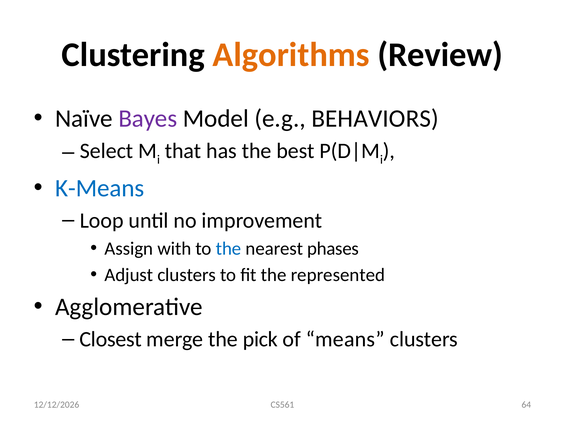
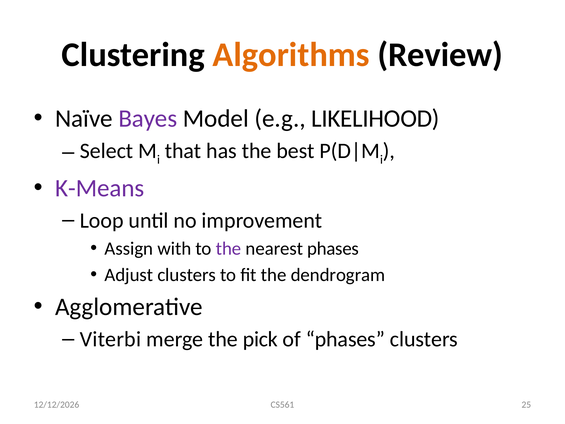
BEHAVIORS: BEHAVIORS -> LIKELIHOOD (375, 119)
K-Means colour: blue -> purple (100, 188)
the colour: blue -> purple (229, 248)
represented: represented -> dendrogram (338, 275)
Closest: Closest -> Viterbi (110, 339)
of means: means -> phases (345, 339)
64: 64 -> 25 (526, 405)
